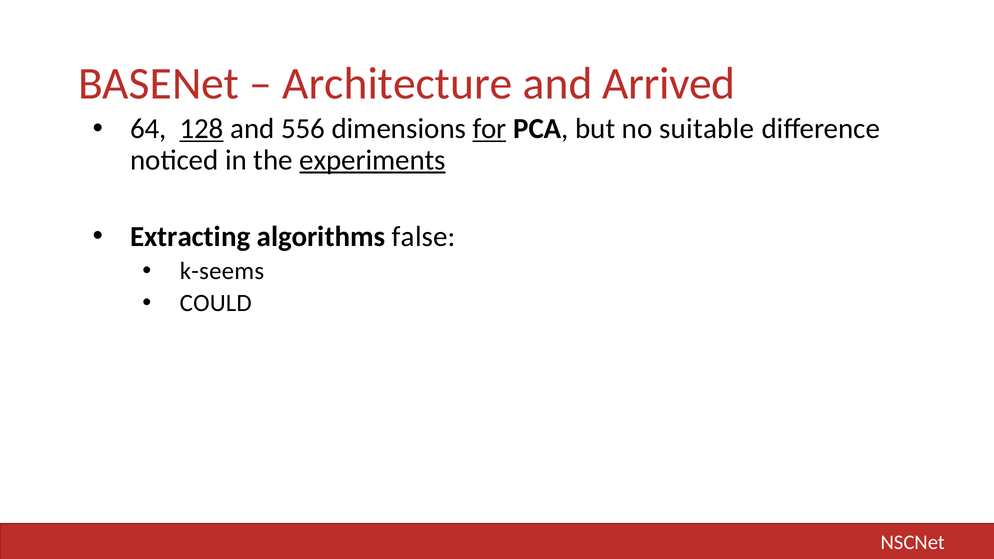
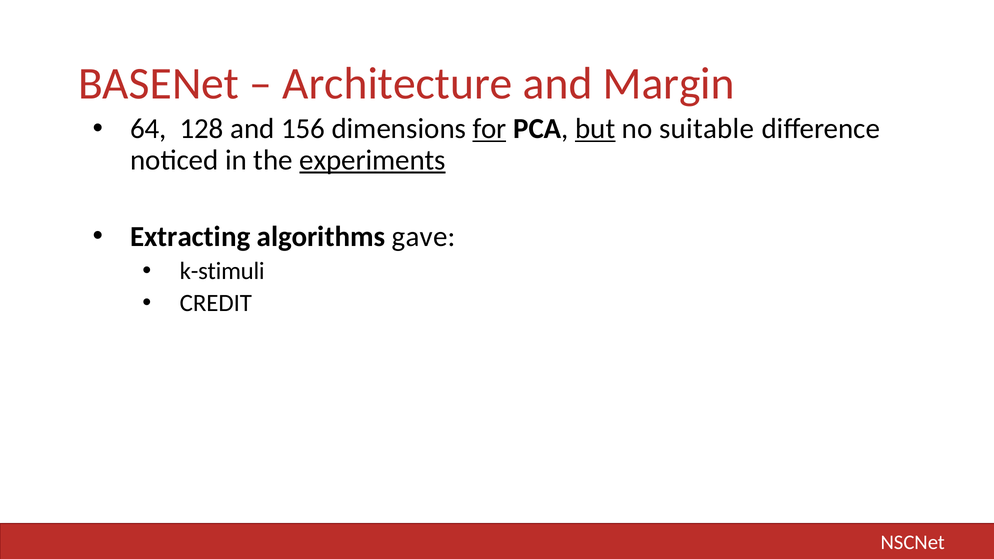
Arrived: Arrived -> Margin (669, 84)
128 underline: present -> none (202, 129)
556: 556 -> 156 (303, 129)
but underline: none -> present (595, 129)
false: false -> gave (424, 237)
k-seems: k-seems -> k-stimuli (222, 271)
COULD: COULD -> CREDIT (216, 303)
